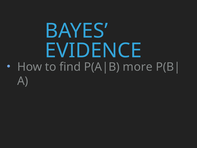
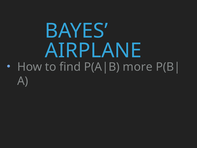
EVIDENCE: EVIDENCE -> AIRPLANE (93, 51)
